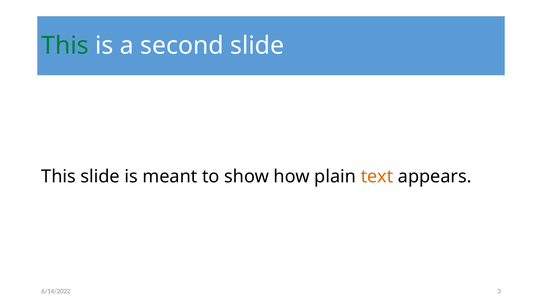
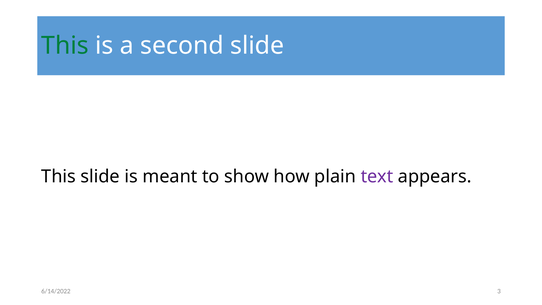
text colour: orange -> purple (377, 176)
